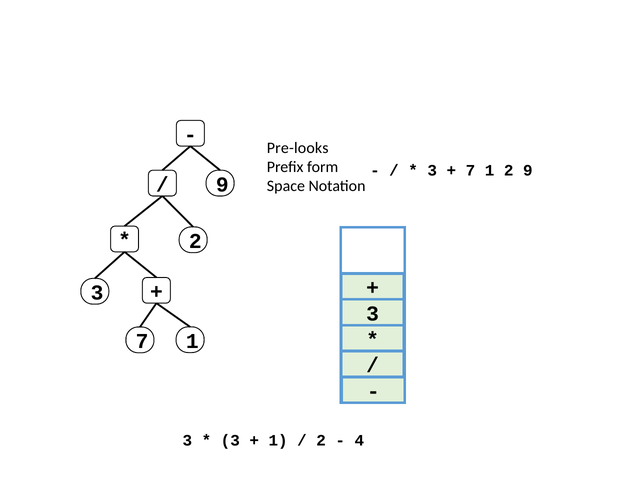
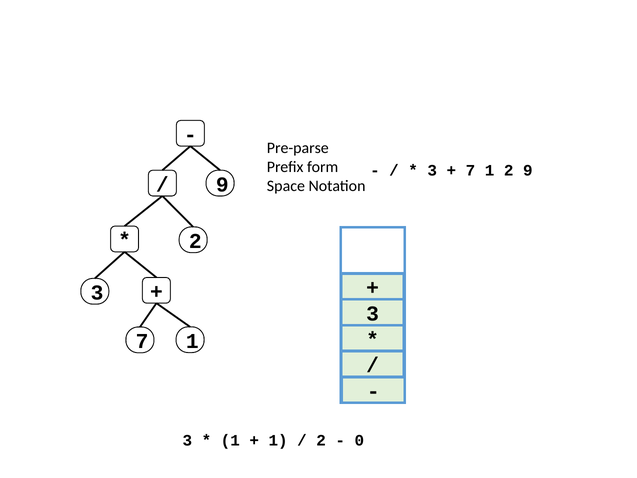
Pre-looks: Pre-looks -> Pre-parse (298, 148)
3: 3 -> 1 (230, 440)
4: 4 -> 0 (359, 440)
